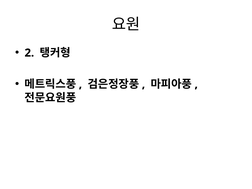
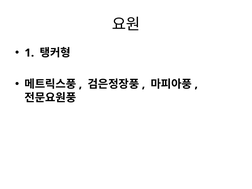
2: 2 -> 1 (29, 53)
